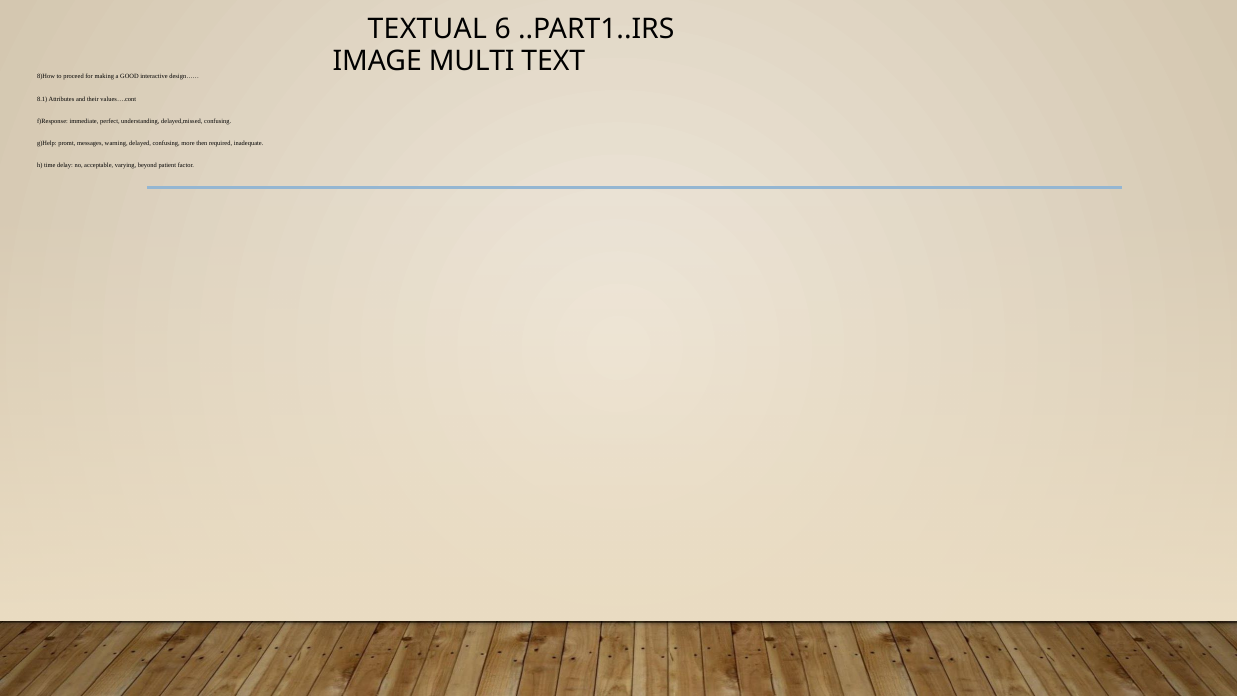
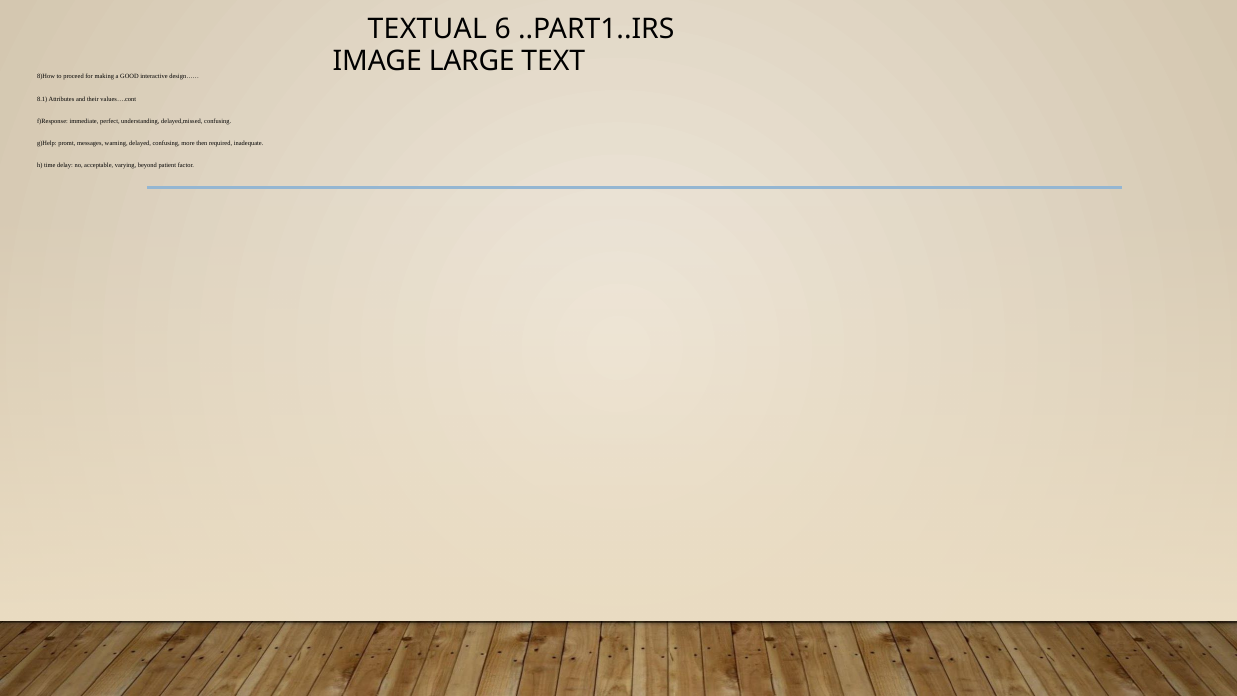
MULTI: MULTI -> LARGE (472, 62)
